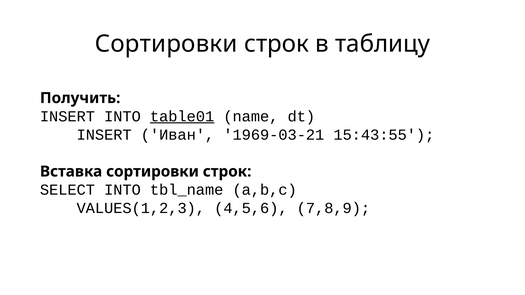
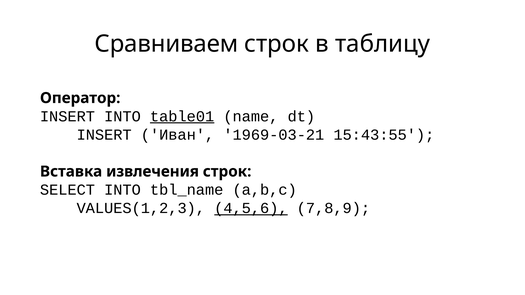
Сортировки: Сортировки -> Сравниваем (166, 44)
Получить: Получить -> Оператор (80, 98)
Вставка сортировки: сортировки -> извлечения (153, 172)
4,5,6 underline: none -> present (251, 208)
